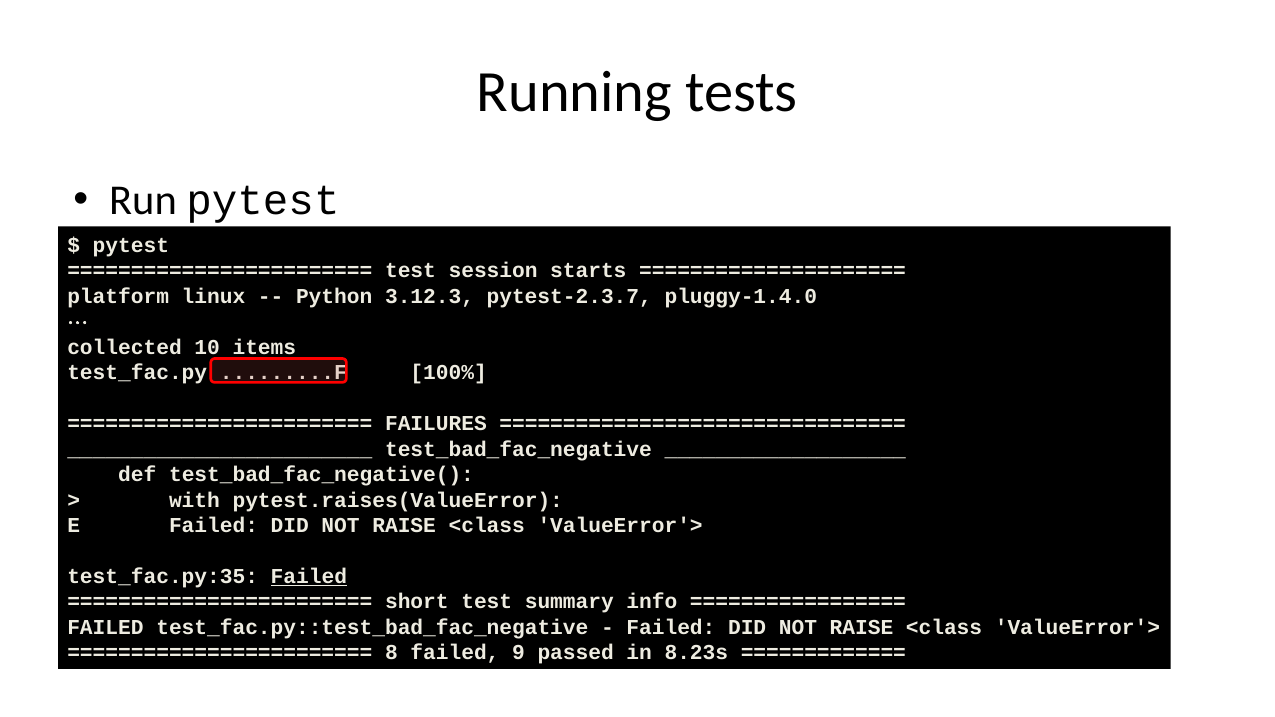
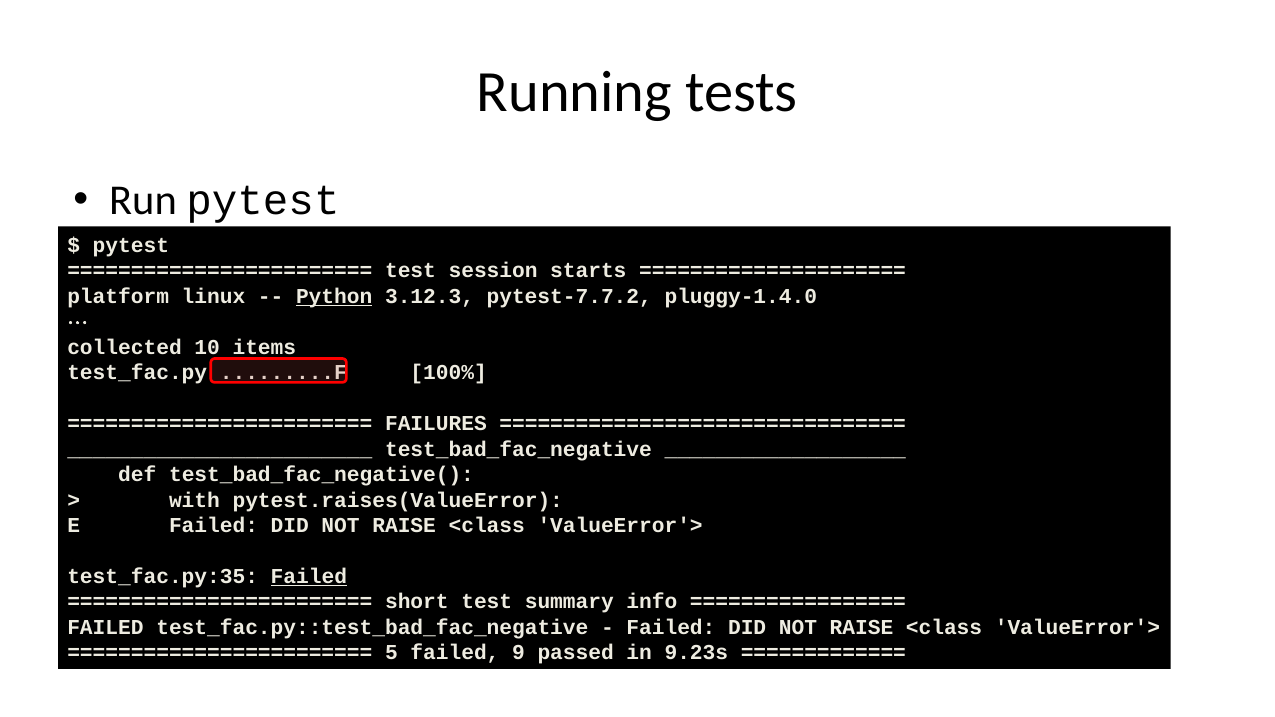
Python underline: none -> present (334, 296)
pytest-2.3.7: pytest-2.3.7 -> pytest-7.7.2 (569, 296)
8: 8 -> 5 (391, 653)
8.23s: 8.23s -> 9.23s (696, 653)
